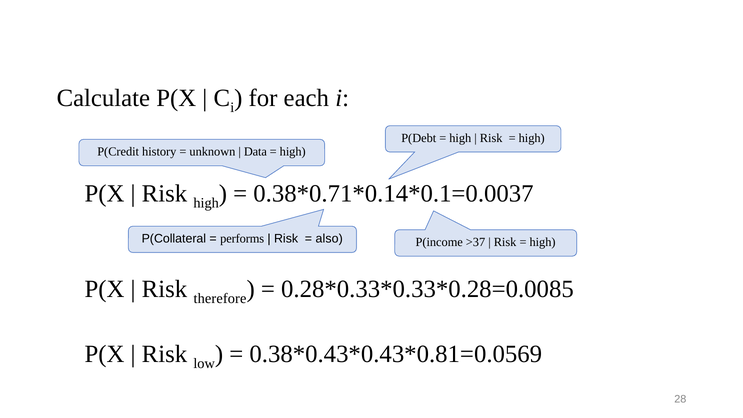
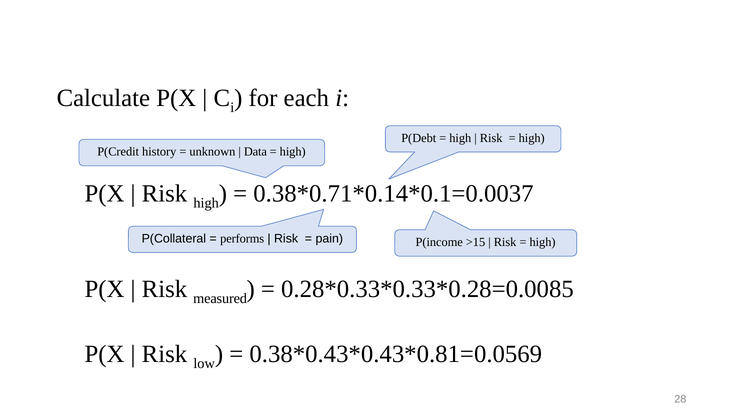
also: also -> pain (329, 238)
>37: >37 -> >15 (476, 242)
therefore: therefore -> measured (220, 299)
